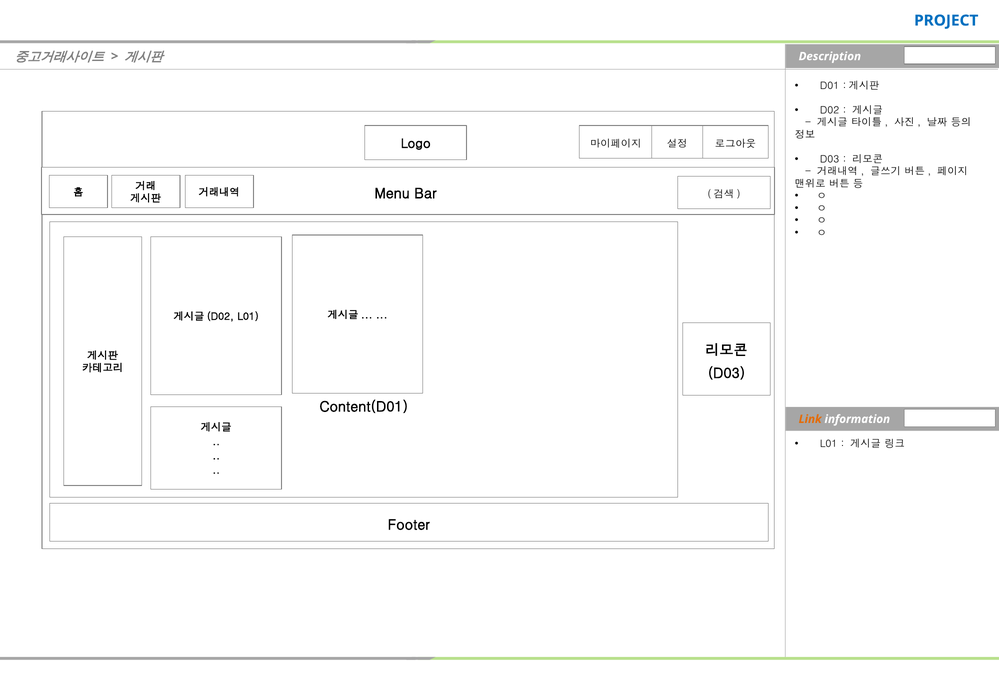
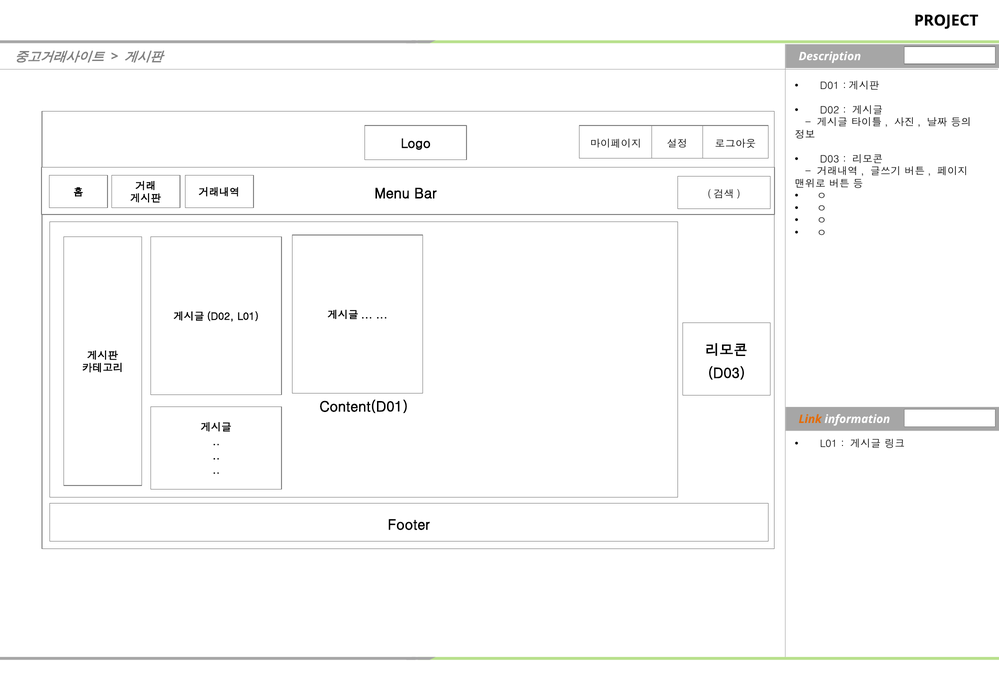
PROJECT colour: blue -> black (946, 21)
